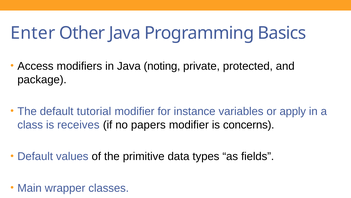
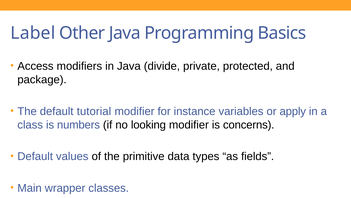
Enter: Enter -> Label (33, 33)
noting: noting -> divide (162, 66)
receives: receives -> numbers (78, 124)
papers: papers -> looking (148, 124)
